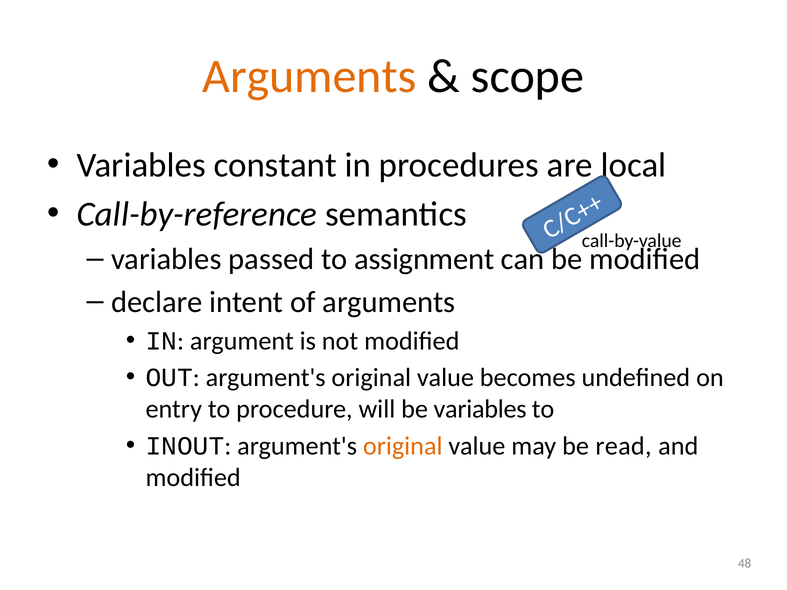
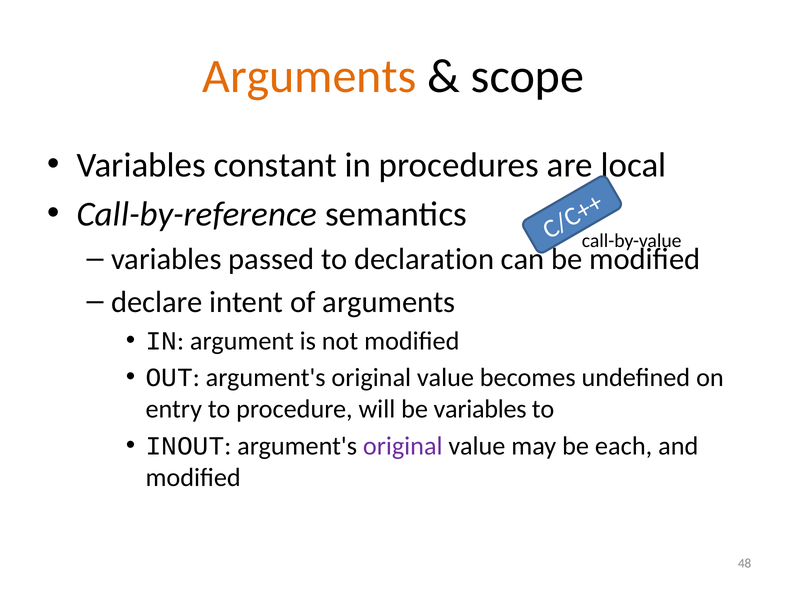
assignment: assignment -> declaration (424, 259)
original colour: orange -> purple (403, 446)
read: read -> each (624, 446)
